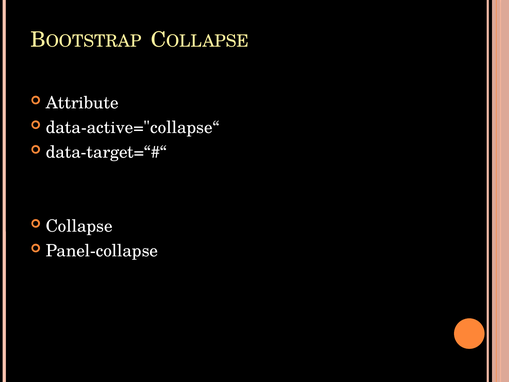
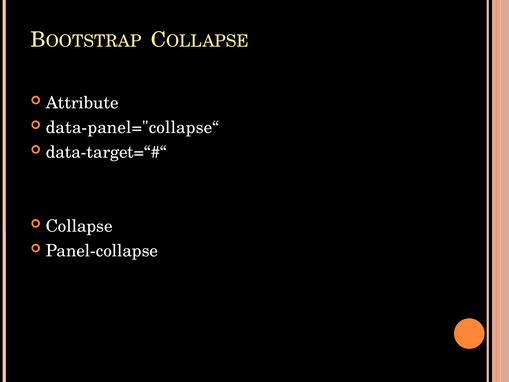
data-active="collapse“: data-active="collapse“ -> data-panel="collapse“ (132, 128)
